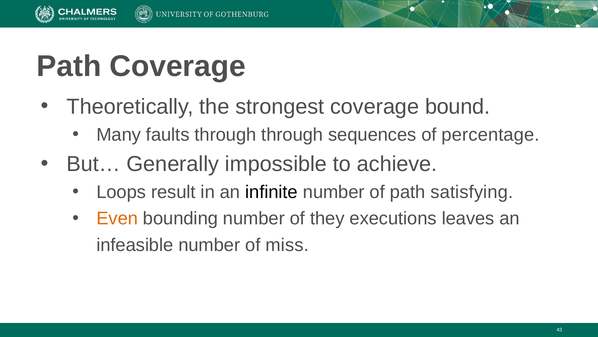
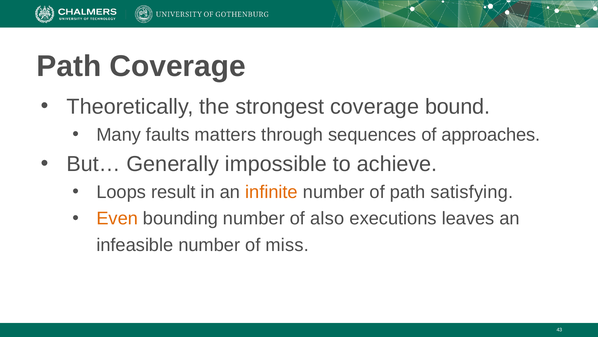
faults through: through -> matters (225, 135)
percentage: percentage -> approaches (491, 135)
infinite colour: black -> orange (272, 192)
they: they -> also (327, 218)
